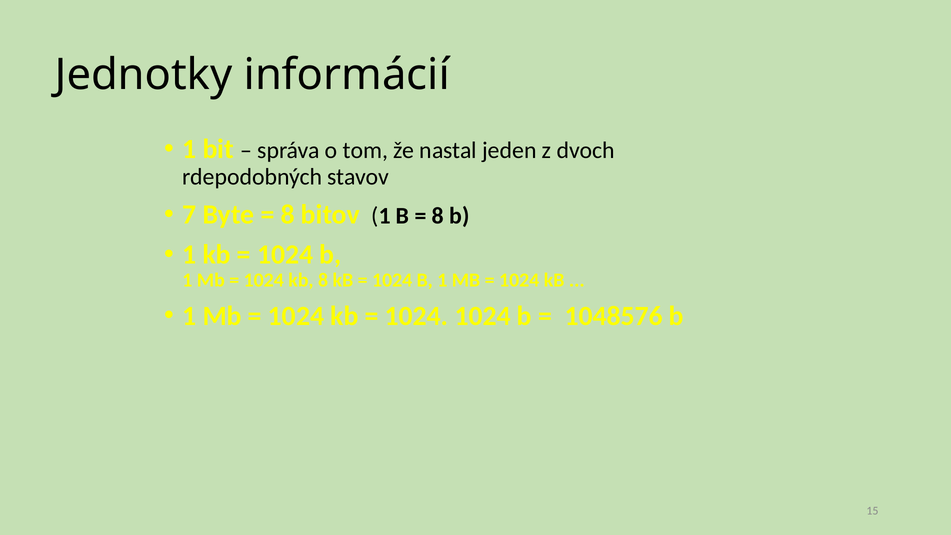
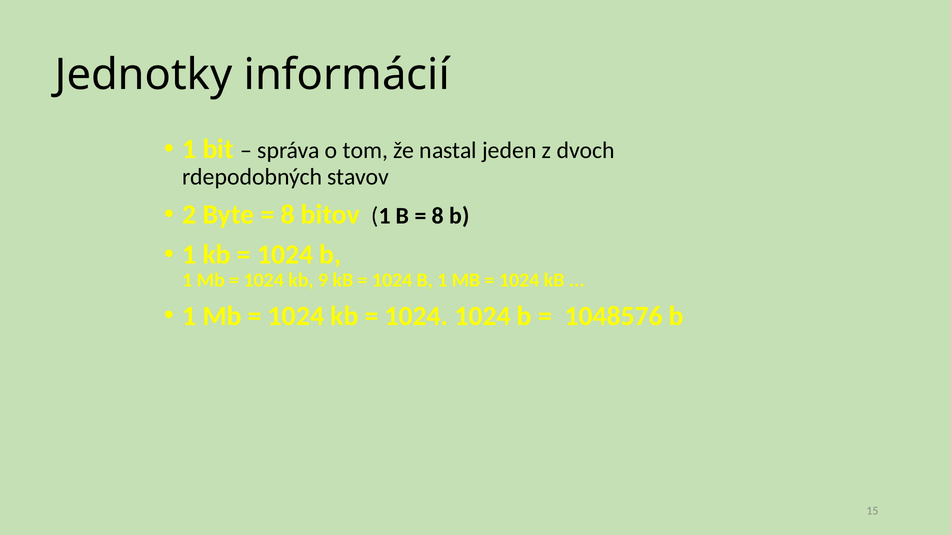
7: 7 -> 2 (189, 215)
kb 8: 8 -> 9 (323, 280)
